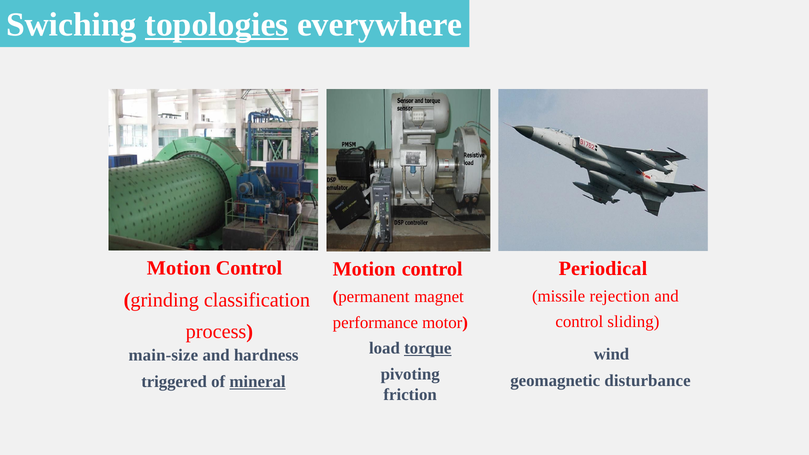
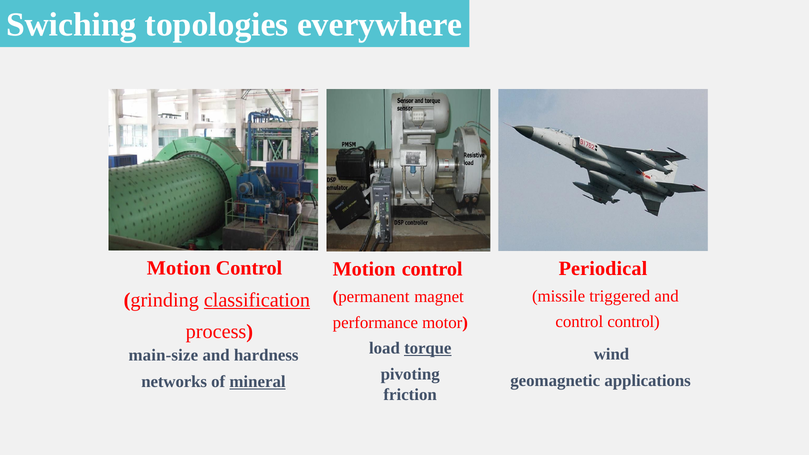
topologies underline: present -> none (217, 25)
rejection: rejection -> triggered (620, 296)
classification underline: none -> present (257, 300)
control sliding: sliding -> control (634, 322)
disturbance: disturbance -> applications (648, 381)
triggered: triggered -> networks (174, 382)
